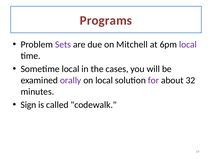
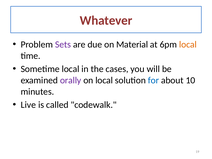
Programs: Programs -> Whatever (106, 21)
Mitchell: Mitchell -> Material (132, 44)
local colour: purple -> orange (188, 44)
for colour: purple -> blue (153, 80)
32: 32 -> 10 (190, 80)
Sign: Sign -> Live (28, 105)
